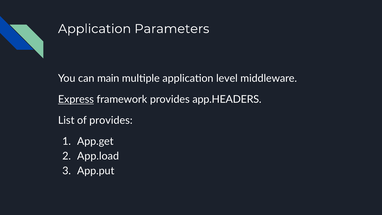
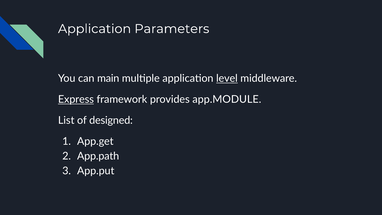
level underline: none -> present (227, 78)
app.HEADERS: app.HEADERS -> app.MODULE (227, 99)
of provides: provides -> designed (111, 120)
App.load: App.load -> App.path (98, 156)
